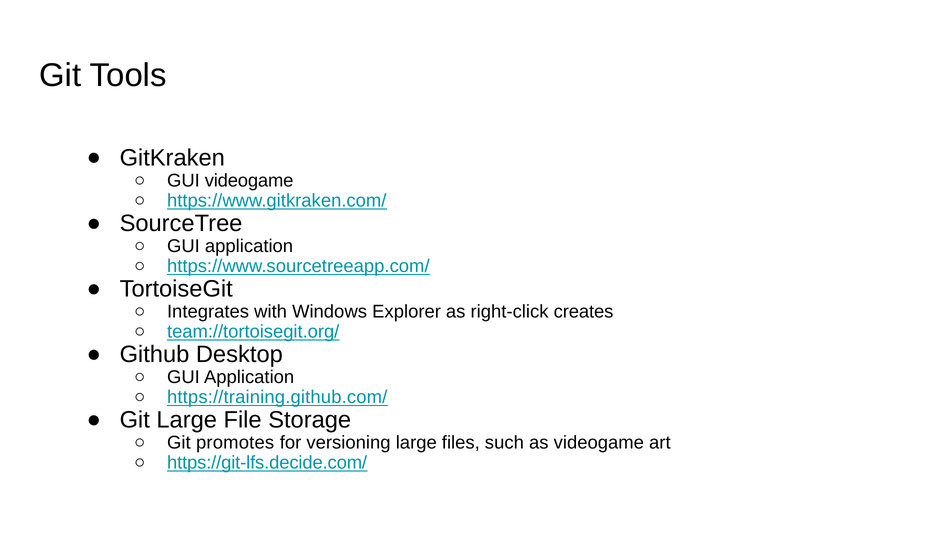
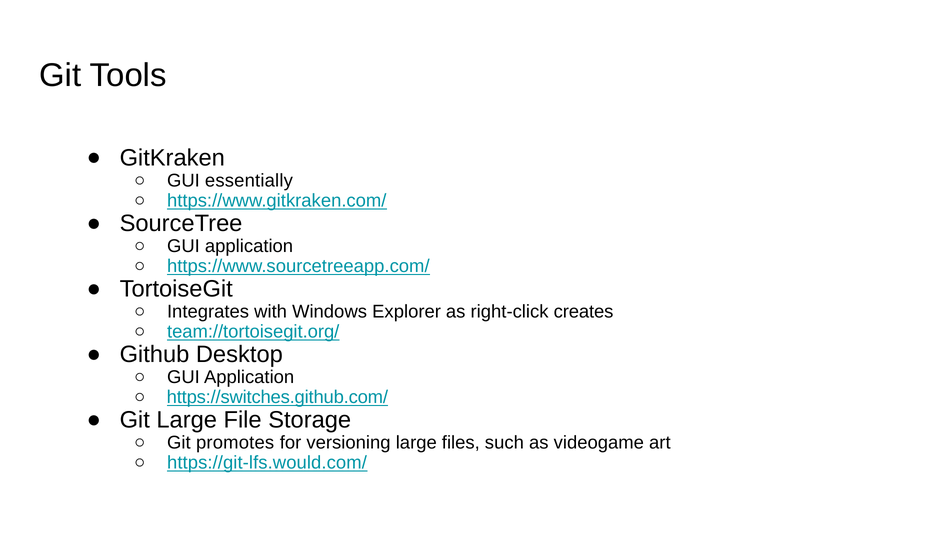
GUI videogame: videogame -> essentially (249, 181)
https://training.github.com/: https://training.github.com/ -> https://switches.github.com/ (277, 398)
https://git-lfs.decide.com/: https://git-lfs.decide.com/ -> https://git-lfs.would.com/ (267, 463)
